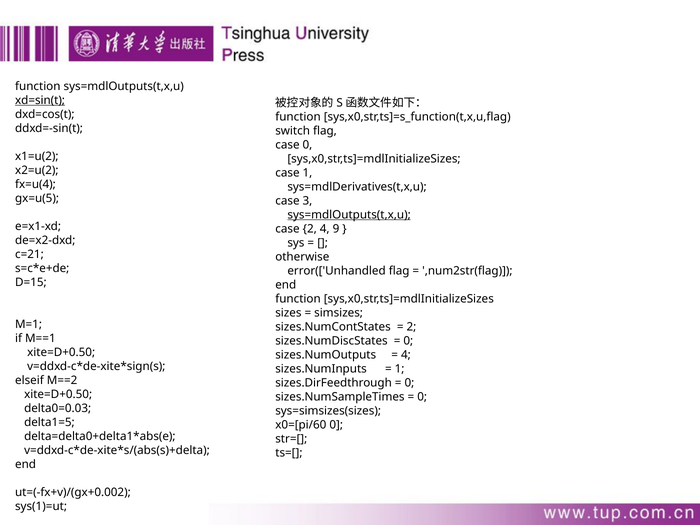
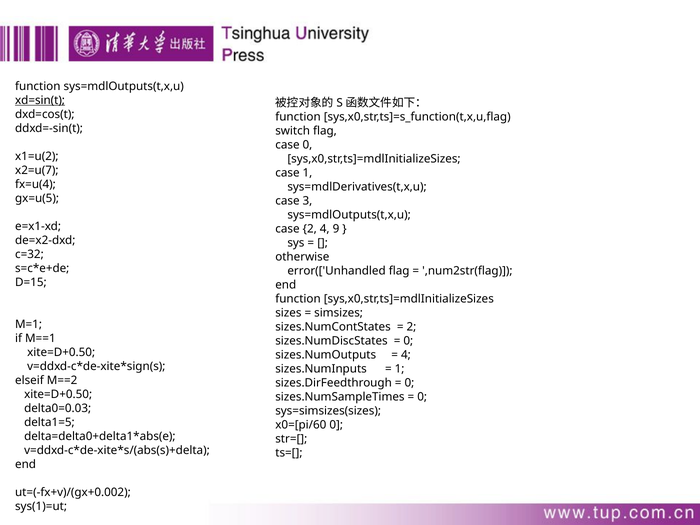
x2=u(2: x2=u(2 -> x2=u(7 (37, 170)
sys=mdlOutputs(t,x,u underline: present -> none (349, 215)
c=21: c=21 -> c=32 (29, 254)
